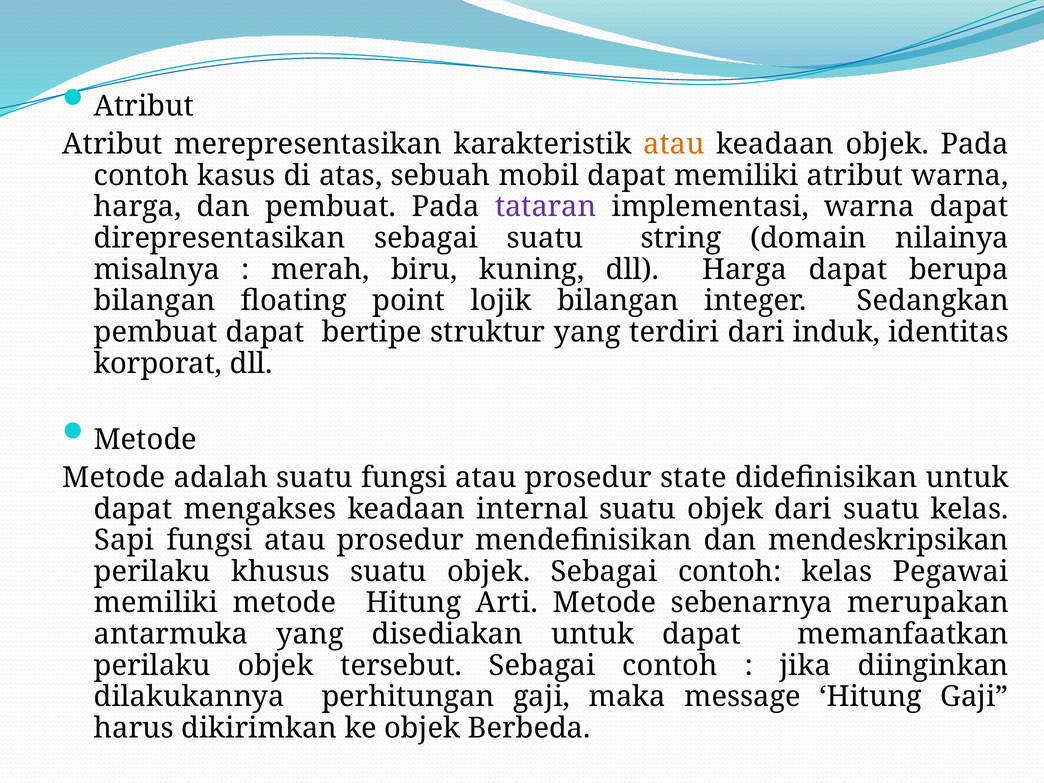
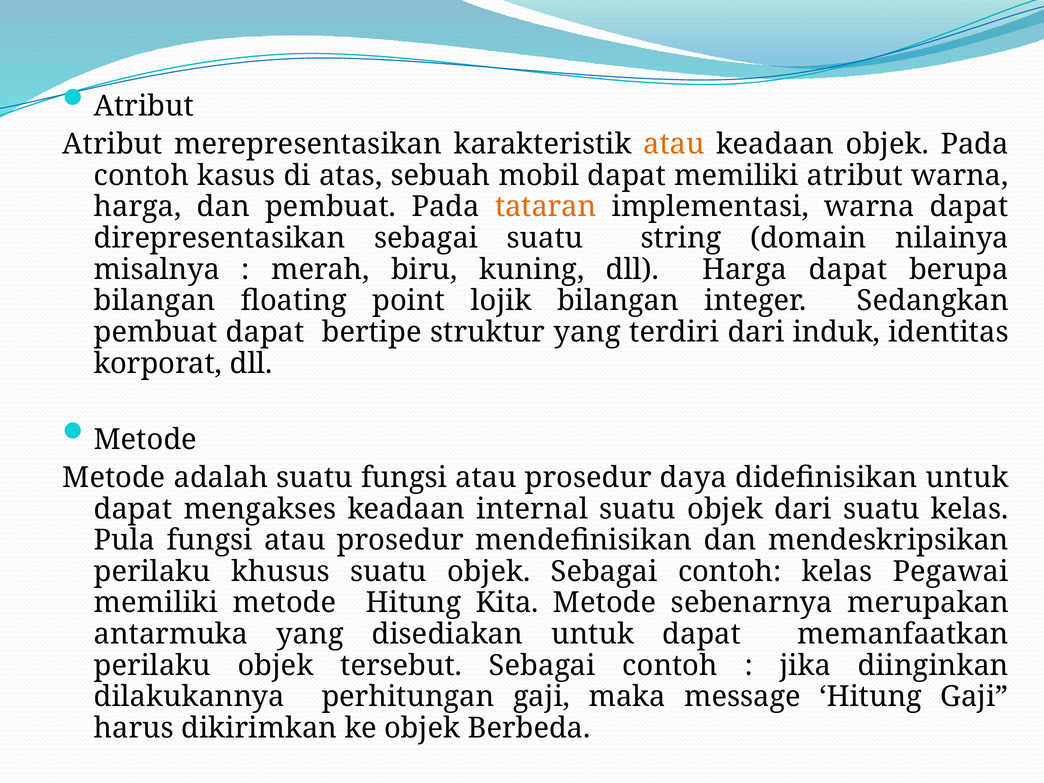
tataran colour: purple -> orange (546, 207)
state: state -> daya (693, 478)
Sapi: Sapi -> Pula (124, 540)
Arti: Arti -> Kita (507, 603)
